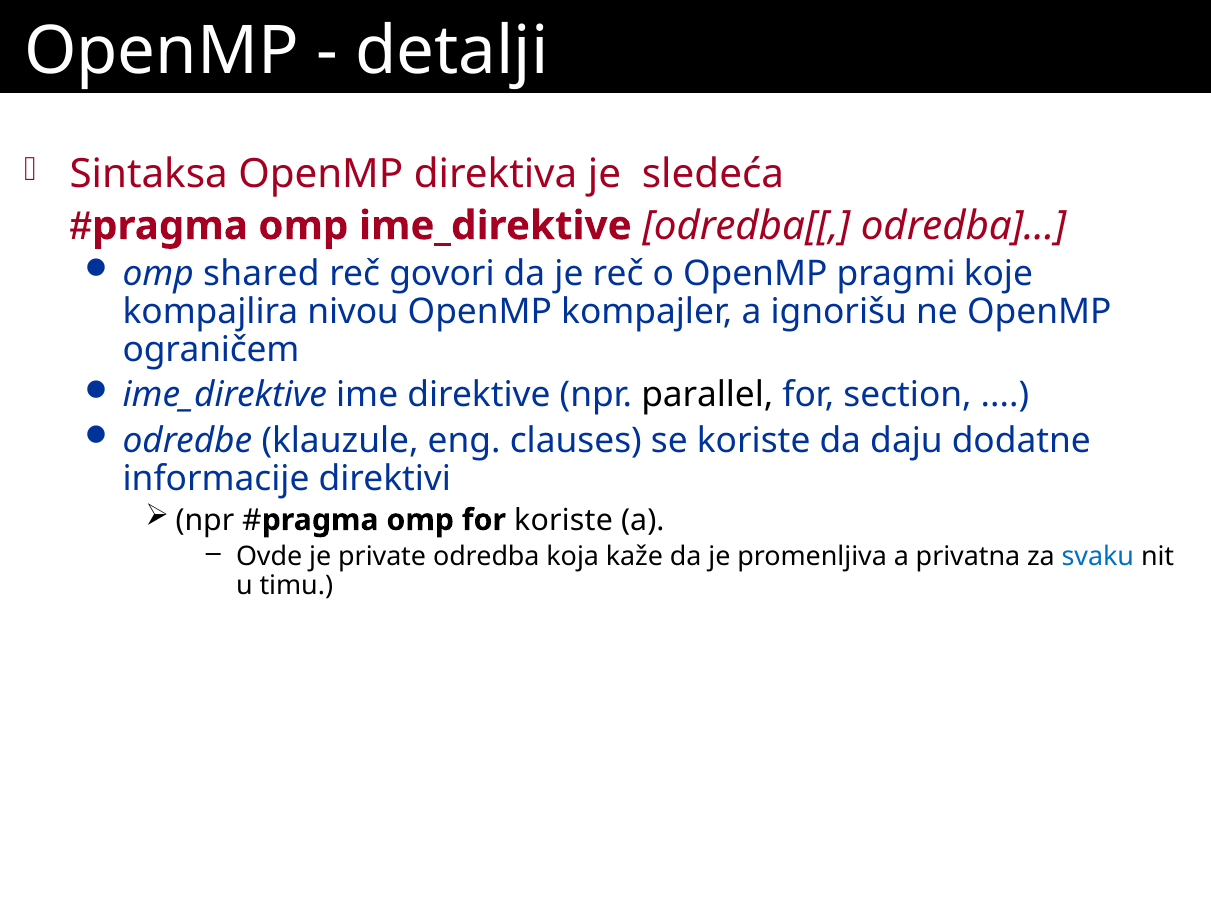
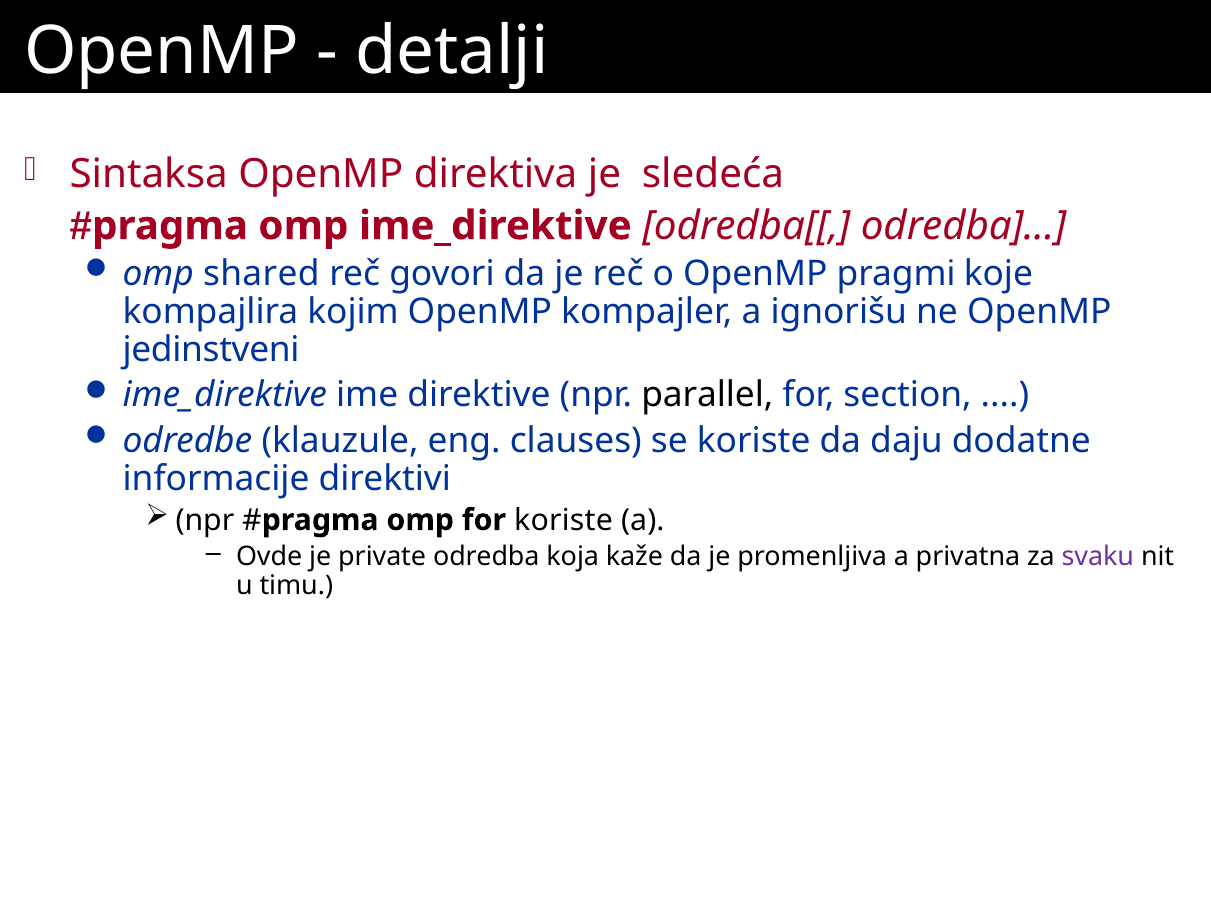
nivou: nivou -> kojim (353, 312)
ograničem: ograničem -> jedinstveni (211, 350)
svaku colour: blue -> purple (1098, 556)
